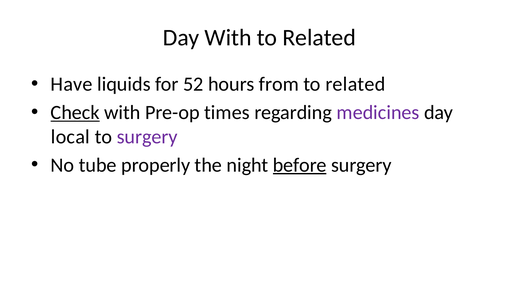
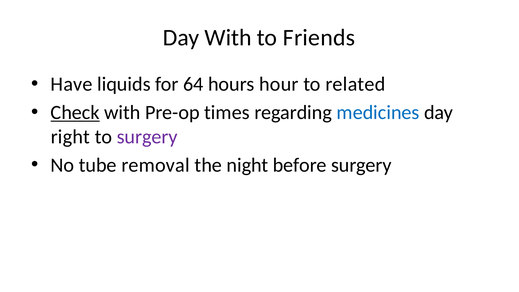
Related: Related -> Friends (319, 38)
52: 52 -> 64 (193, 84)
from: from -> hour (279, 84)
medicines colour: purple -> blue (378, 113)
local: local -> right (70, 137)
properly: properly -> removal (156, 165)
before underline: present -> none (300, 165)
